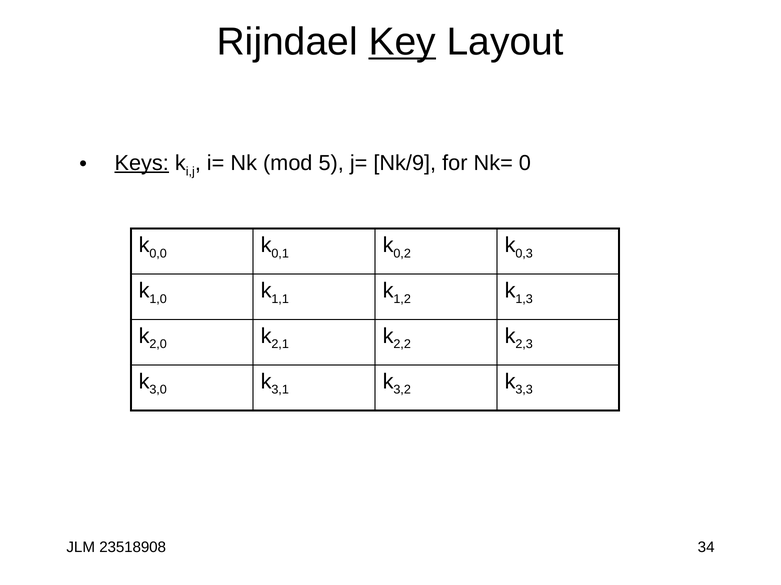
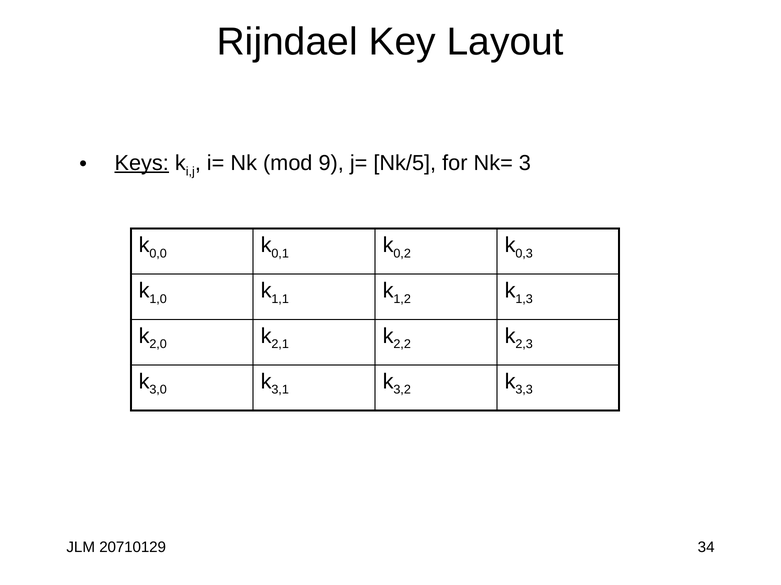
Key underline: present -> none (402, 42)
5: 5 -> 9 (331, 163)
Nk/9: Nk/9 -> Nk/5 (405, 163)
0: 0 -> 3 (525, 163)
23518908: 23518908 -> 20710129 (133, 548)
